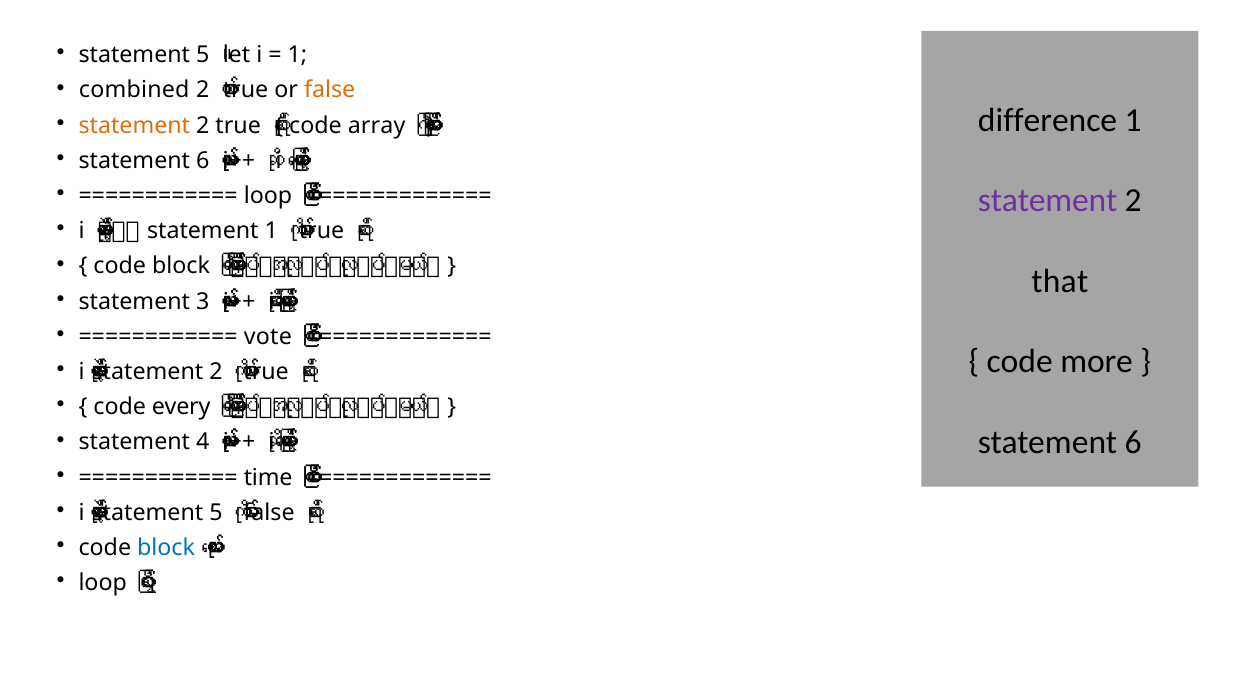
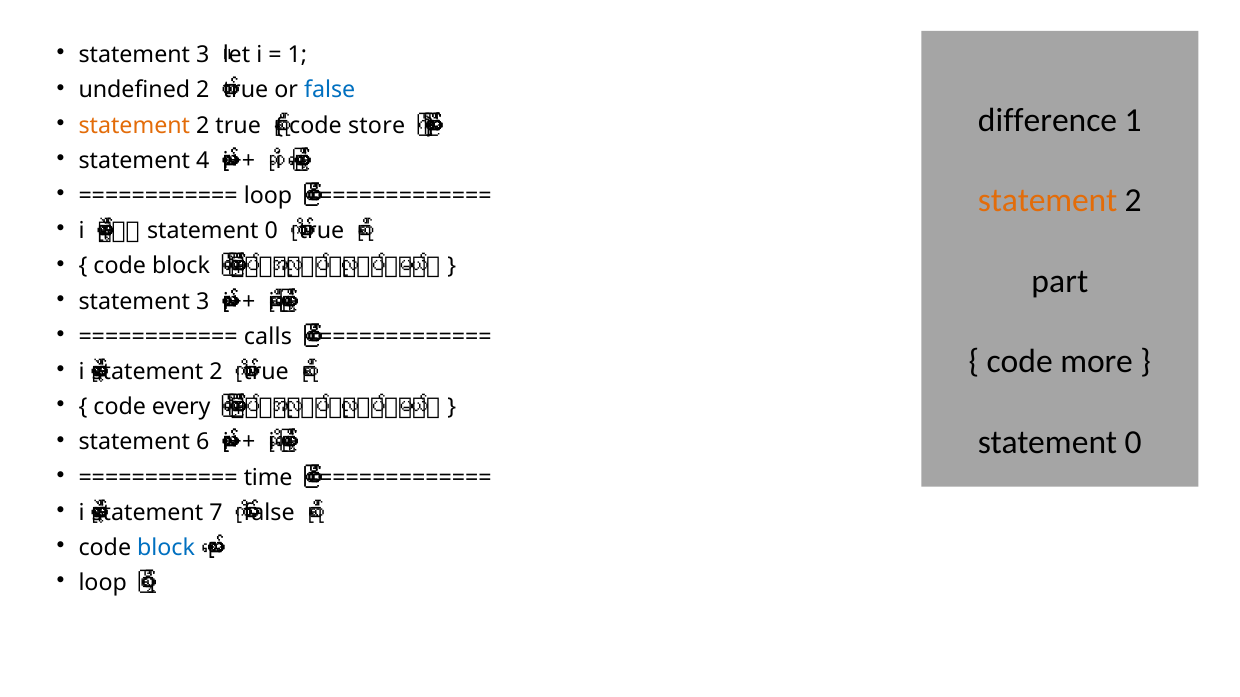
5: 5 -> 3 (203, 55)
combined: combined -> undefined (134, 90)
false colour: orange -> blue (330, 90)
array: array -> store (377, 126)
6: 6 -> 4 (203, 161)
statement colour: purple -> orange (1048, 201)
1: 1 -> 0 (271, 231)
that: that -> part (1060, 281)
vote: vote -> calls (268, 337)
6: 6 -> 0 (1133, 442)
4: 4 -> 6 (203, 443)
5: 5 -> 7 (216, 513)
